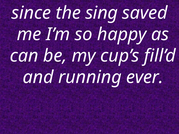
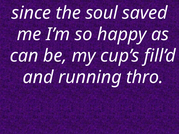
sing: sing -> soul (102, 13)
ever: ever -> thro (145, 77)
